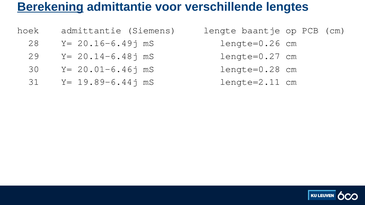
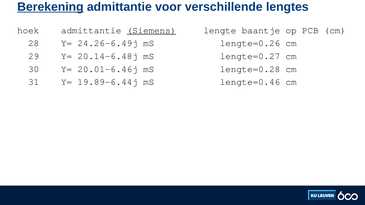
Siemens underline: none -> present (151, 30)
20.16-6.49j: 20.16-6.49j -> 24.26-6.49j (108, 43)
lengte=2.11: lengte=2.11 -> lengte=0.46 (250, 82)
